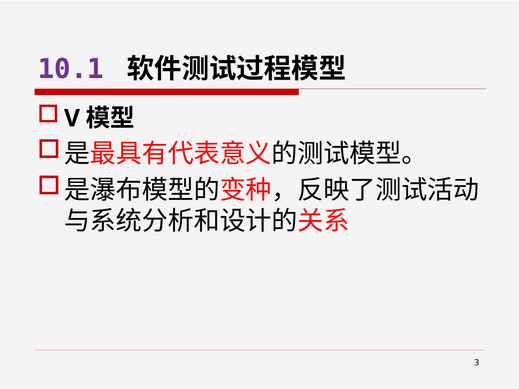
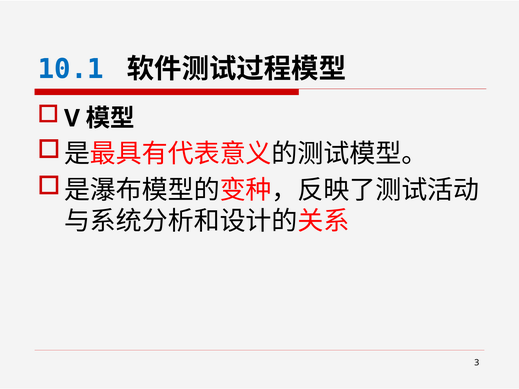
10.1 colour: purple -> blue (71, 69)
